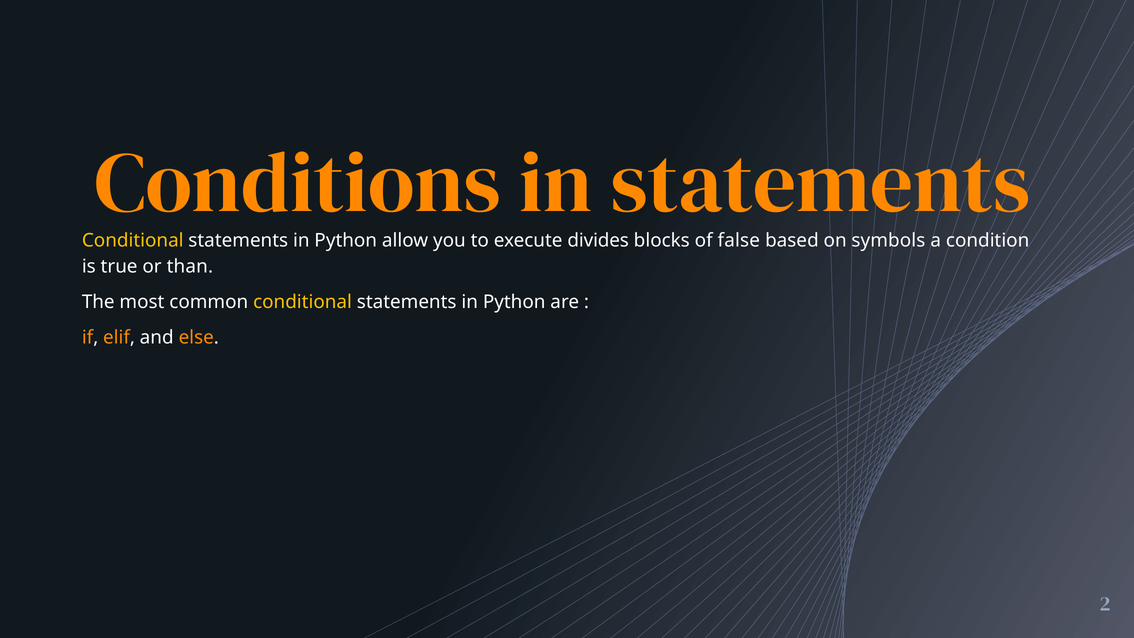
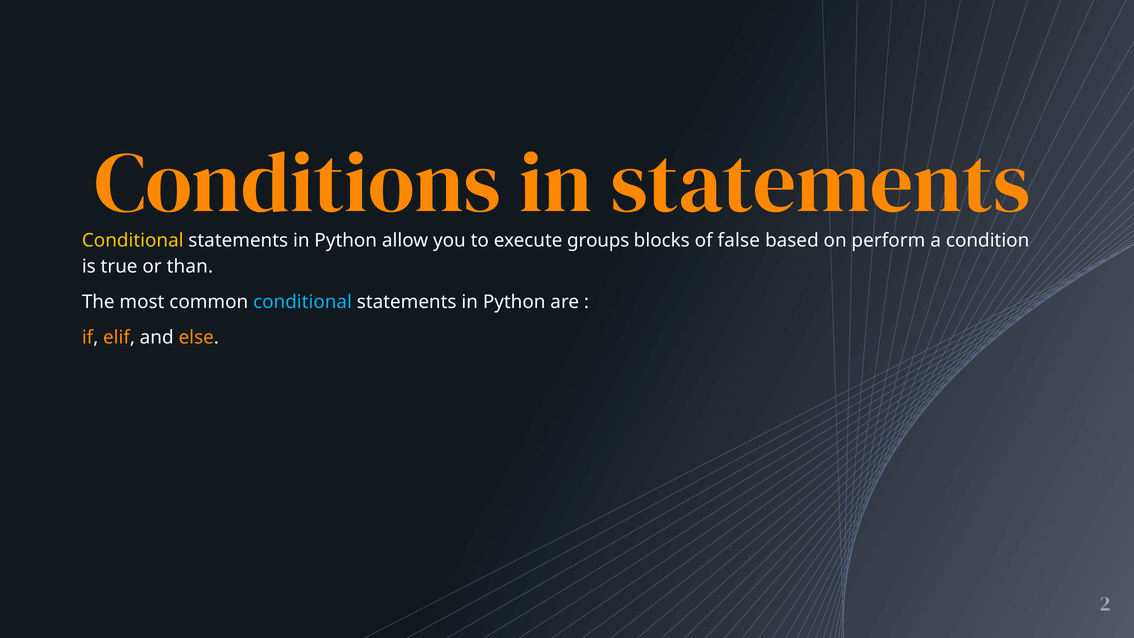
divides: divides -> groups (598, 240)
symbols: symbols -> perform (888, 240)
conditional colour: yellow -> light blue (303, 302)
